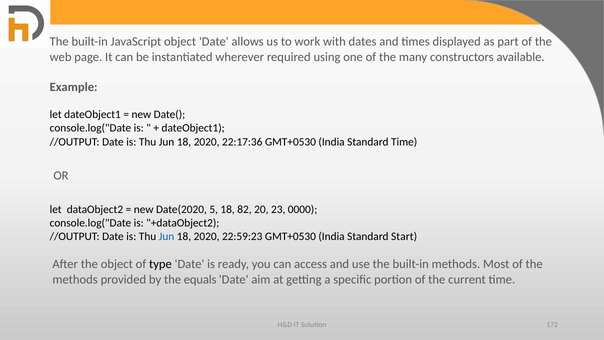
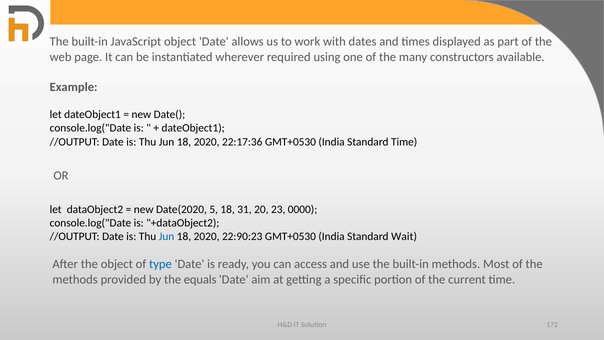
82: 82 -> 31 (244, 209)
22:59:23: 22:59:23 -> 22:90:23 (242, 237)
Start: Start -> Wait (404, 237)
type colour: black -> blue (160, 264)
